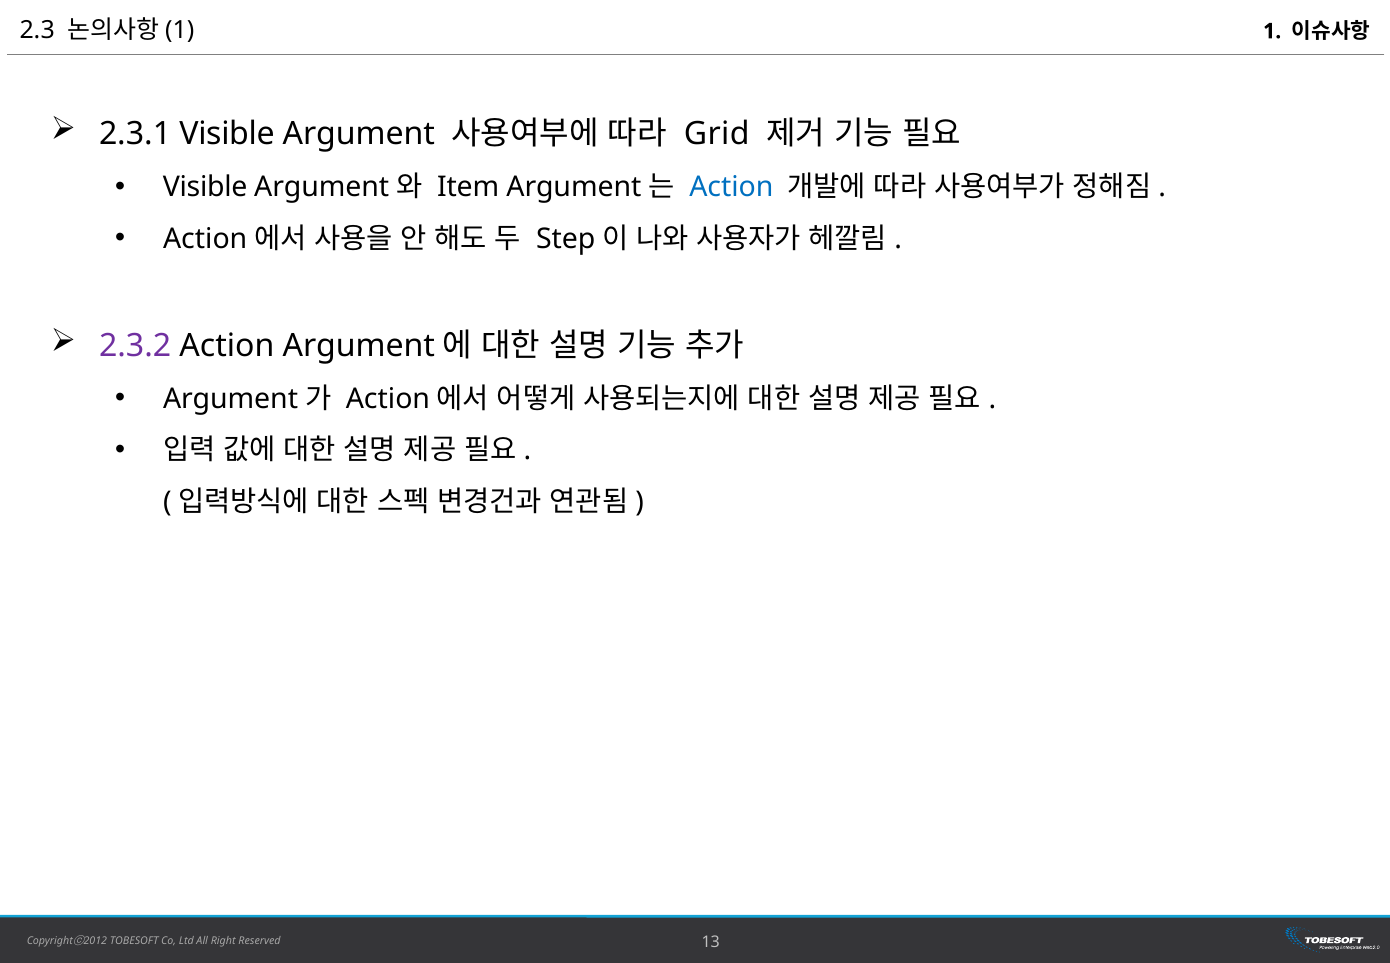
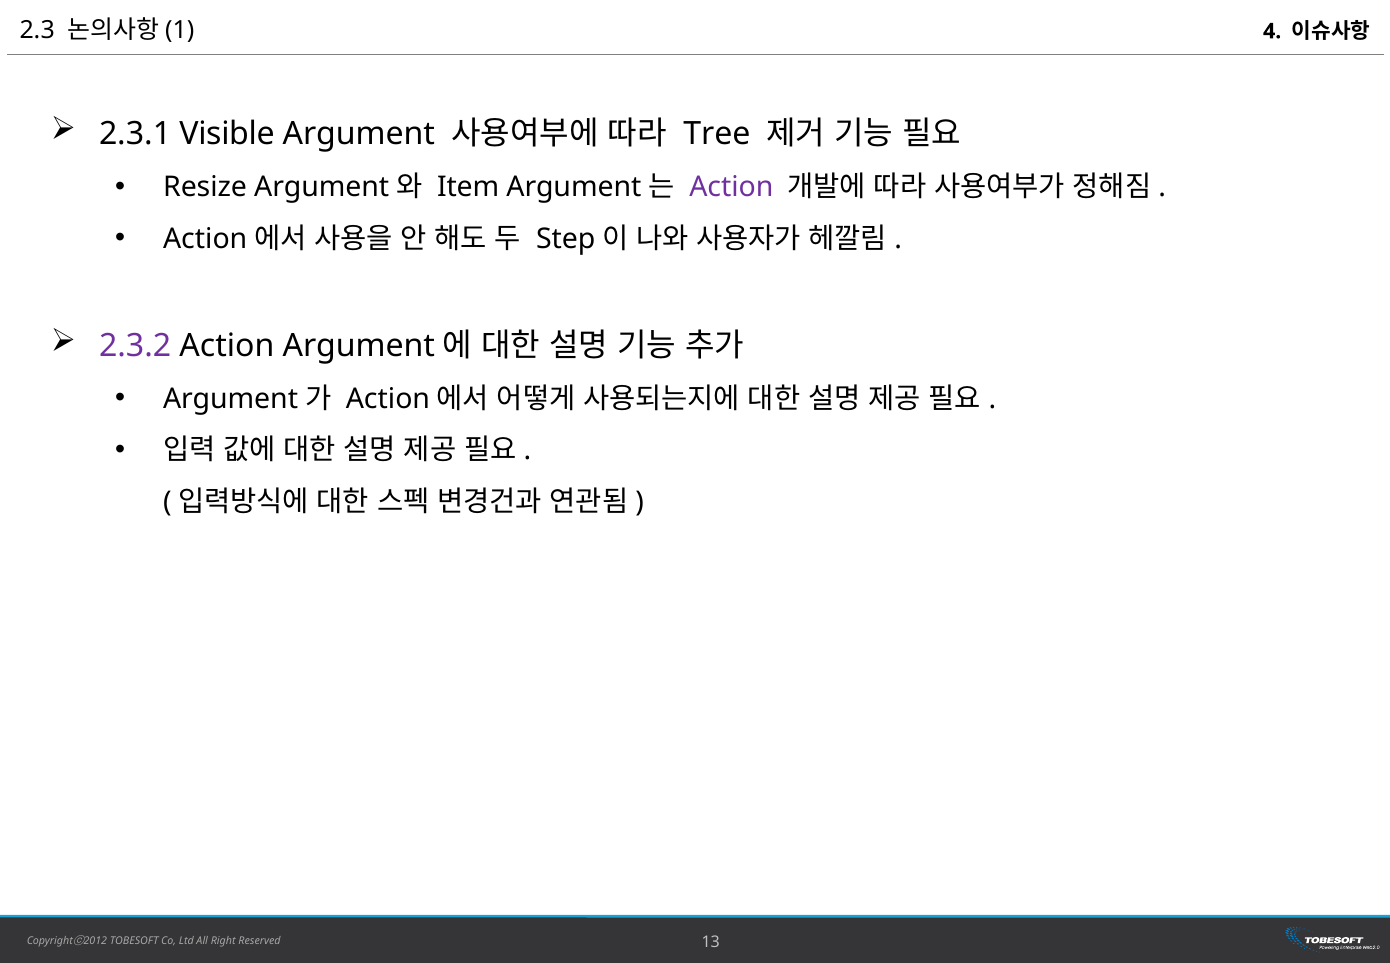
1: 1 -> 4 (1272, 31)
Grid: Grid -> Tree (717, 134)
Visible: Visible -> Resize (205, 187)
Action colour: blue -> purple (731, 187)
